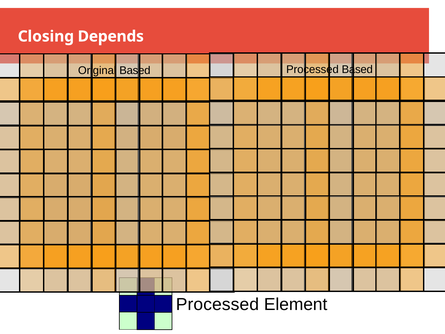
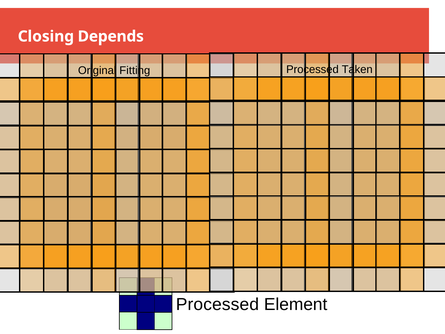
Original Based: Based -> Fitting (135, 71)
Processed Based: Based -> Taken (357, 70)
